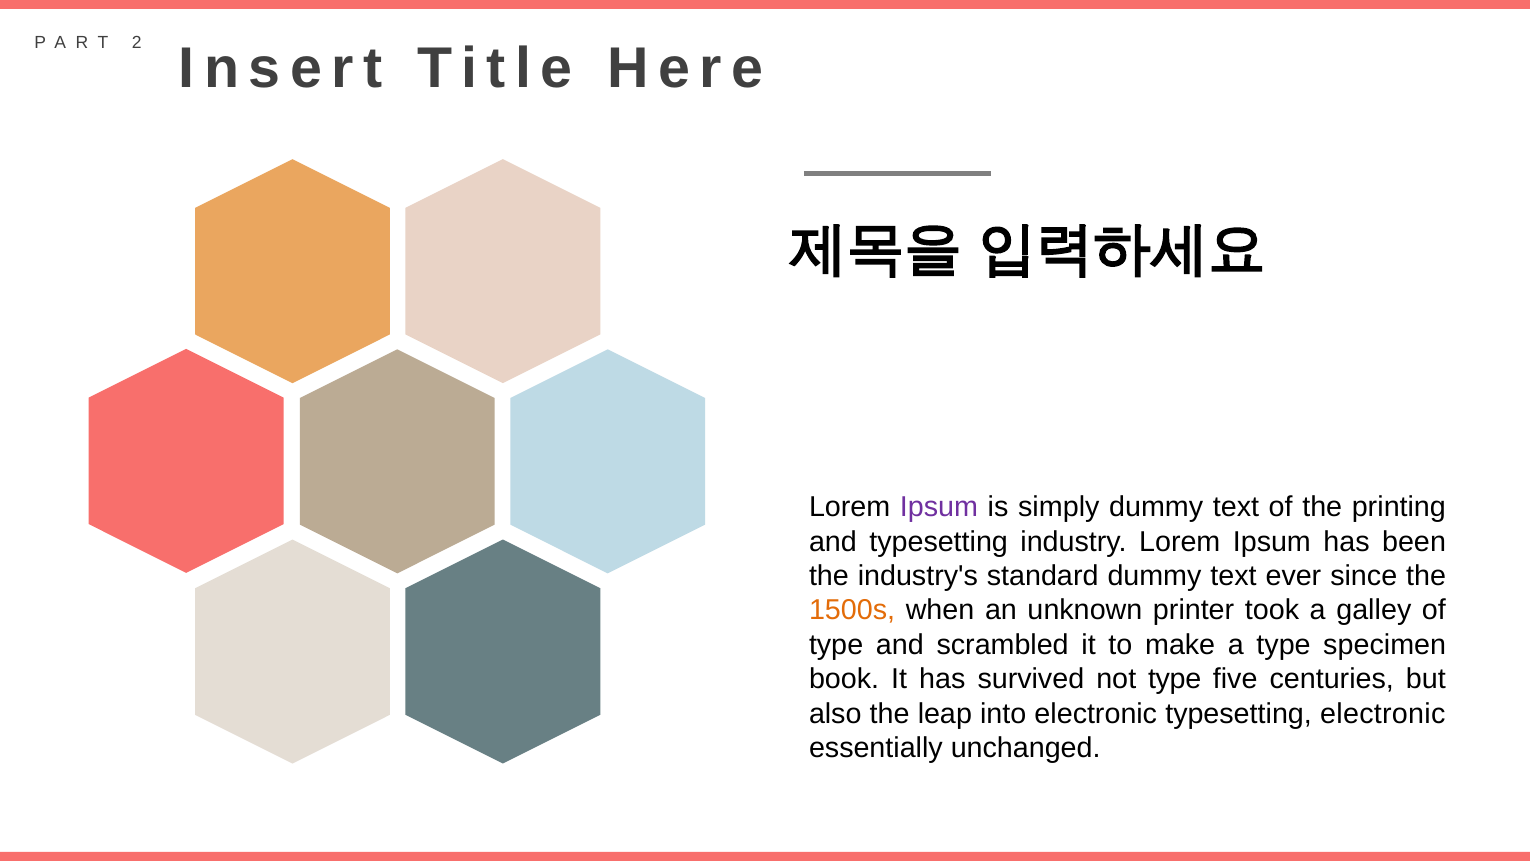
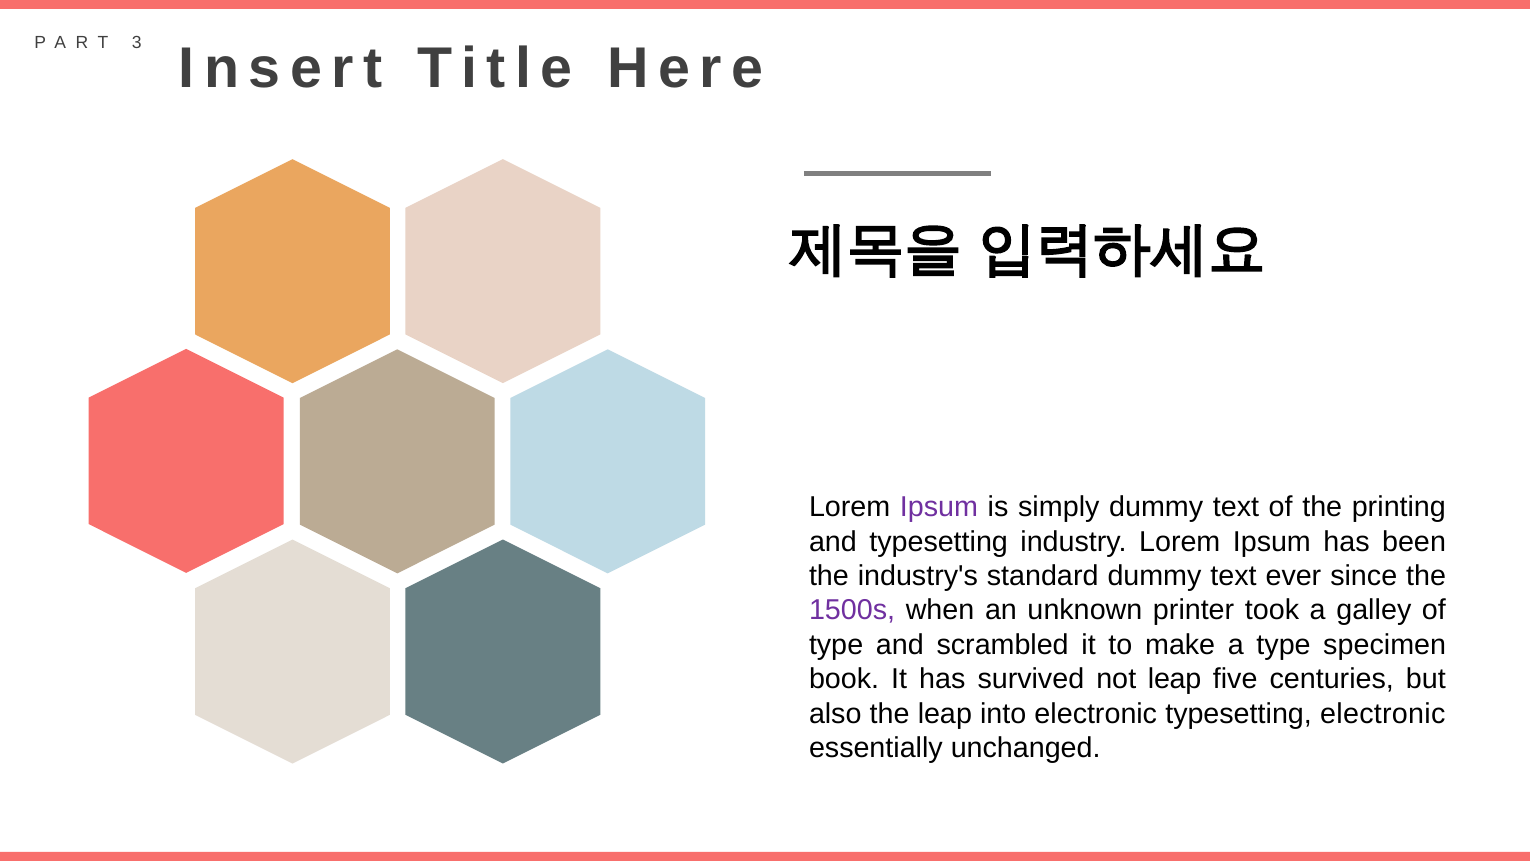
2: 2 -> 3 (137, 42)
1500s colour: orange -> purple (852, 610)
not type: type -> leap (1175, 679)
